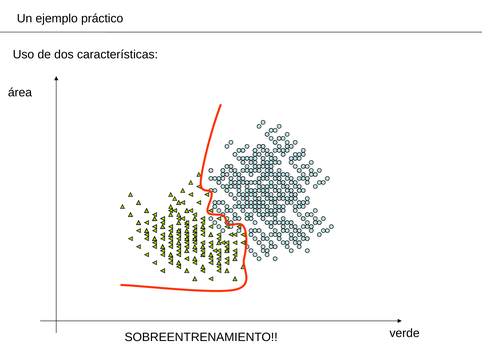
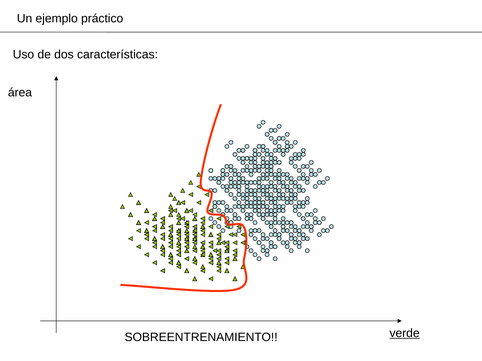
verde underline: none -> present (405, 334)
